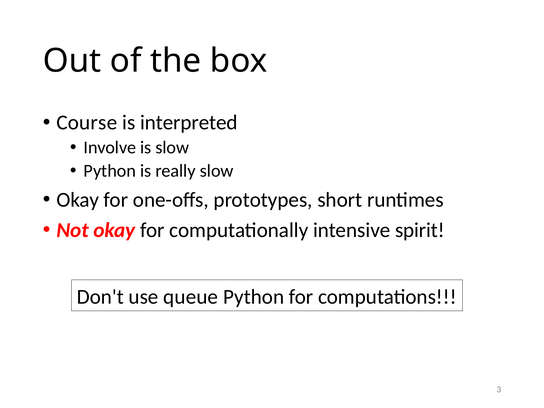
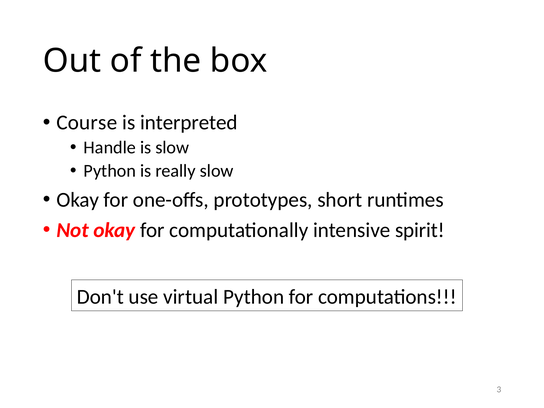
Involve: Involve -> Handle (110, 148)
queue: queue -> virtual (191, 297)
